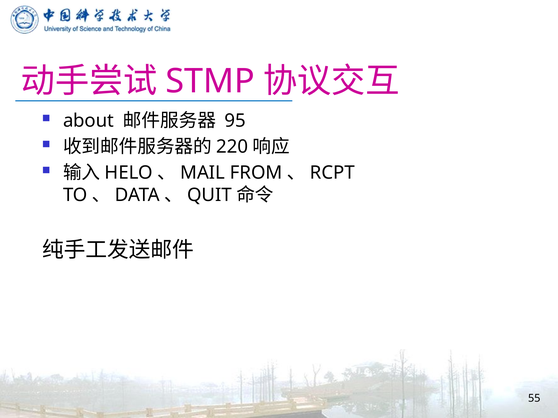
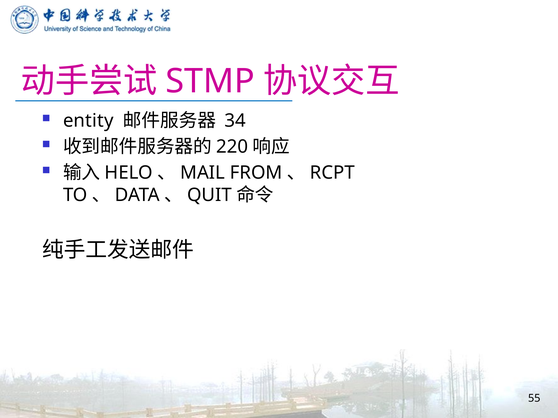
about: about -> entity (88, 121)
95: 95 -> 34 (235, 121)
